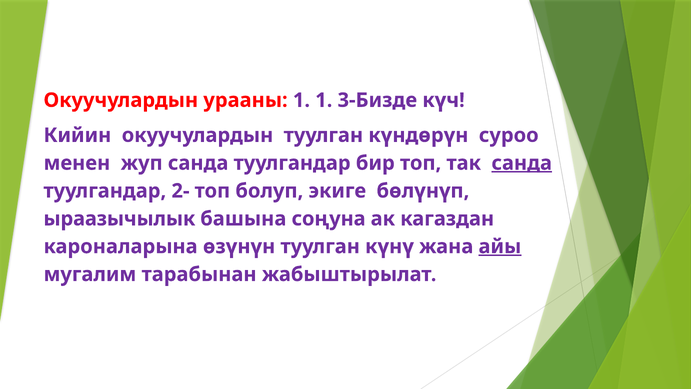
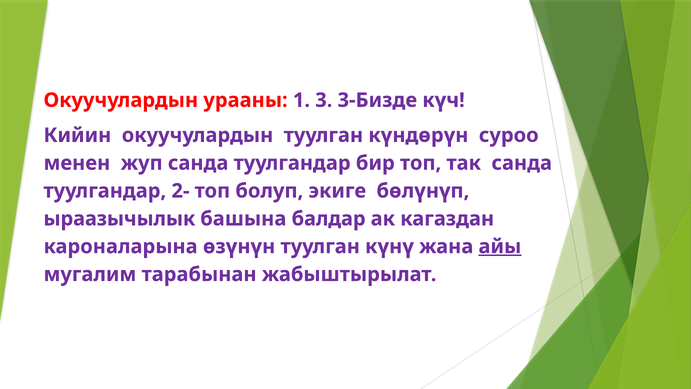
1 1: 1 -> 3 (324, 100)
санда underline: present -> none (522, 163)
соңуна: соңуна -> балдар (329, 219)
